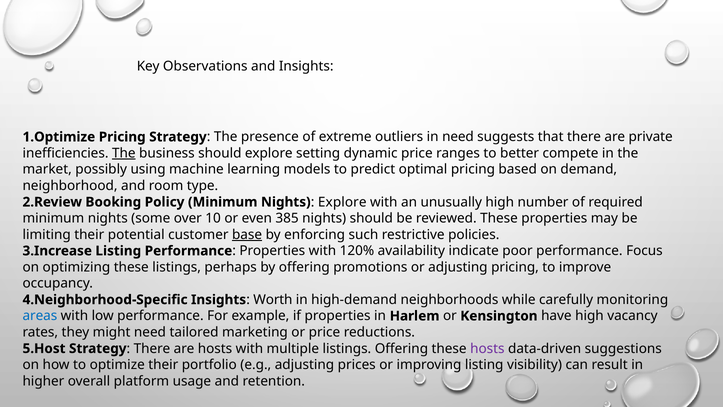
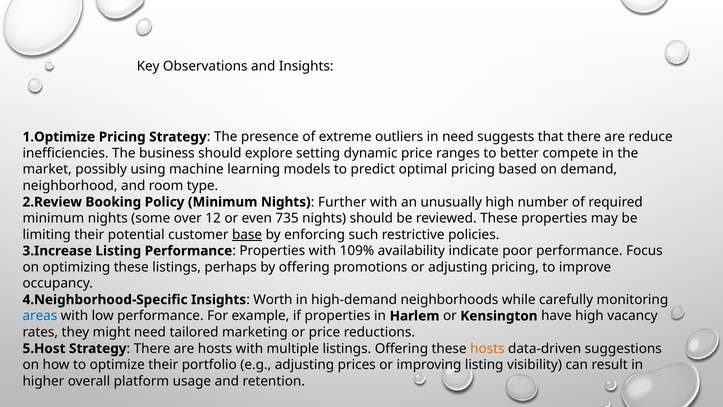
private: private -> reduce (651, 137)
The underline: present -> none (124, 153)
Explore: Explore -> Further (342, 202)
10: 10 -> 12 (213, 218)
385: 385 -> 735 (287, 218)
120%: 120% -> 109% (357, 251)
hosts colour: purple -> orange (487, 348)
